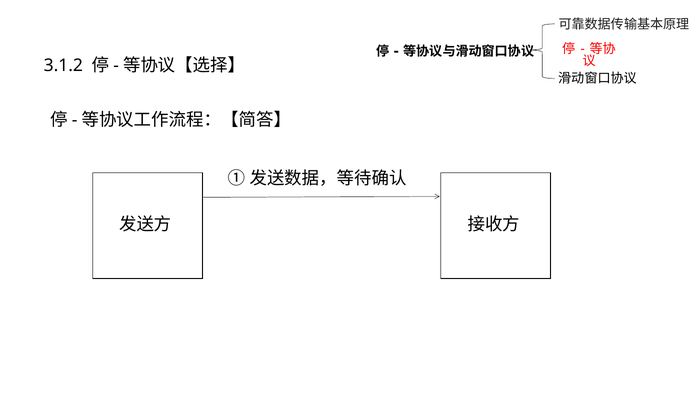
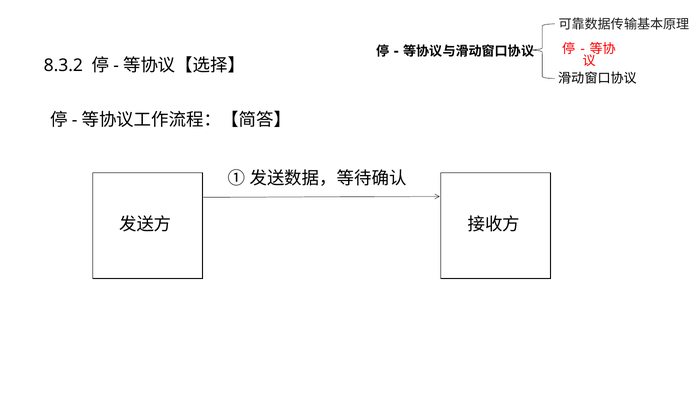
3.1.2: 3.1.2 -> 8.3.2 (63, 66)
